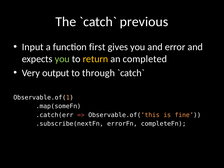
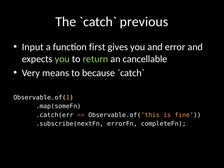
return colour: yellow -> light green (95, 59)
completed: completed -> cancellable (145, 59)
output: output -> means (56, 73)
through: through -> because (99, 73)
